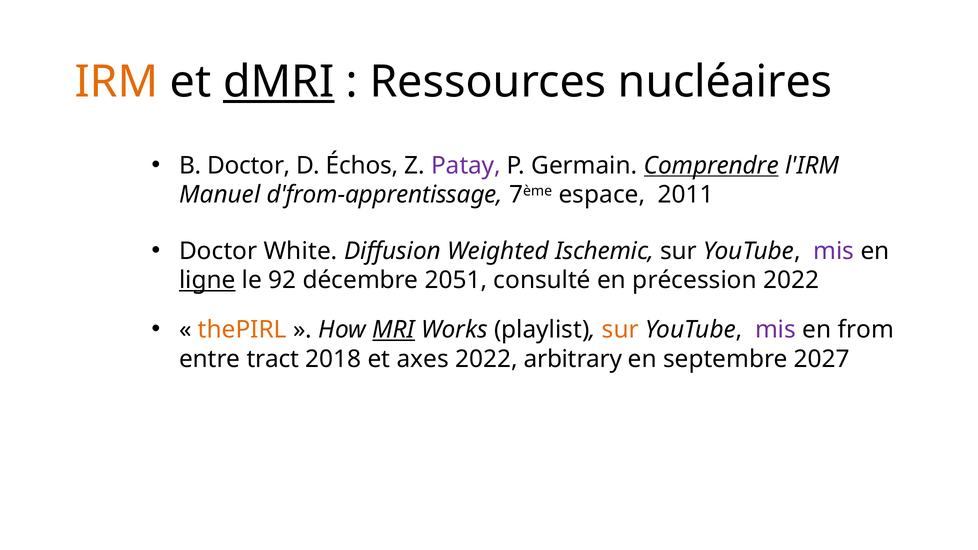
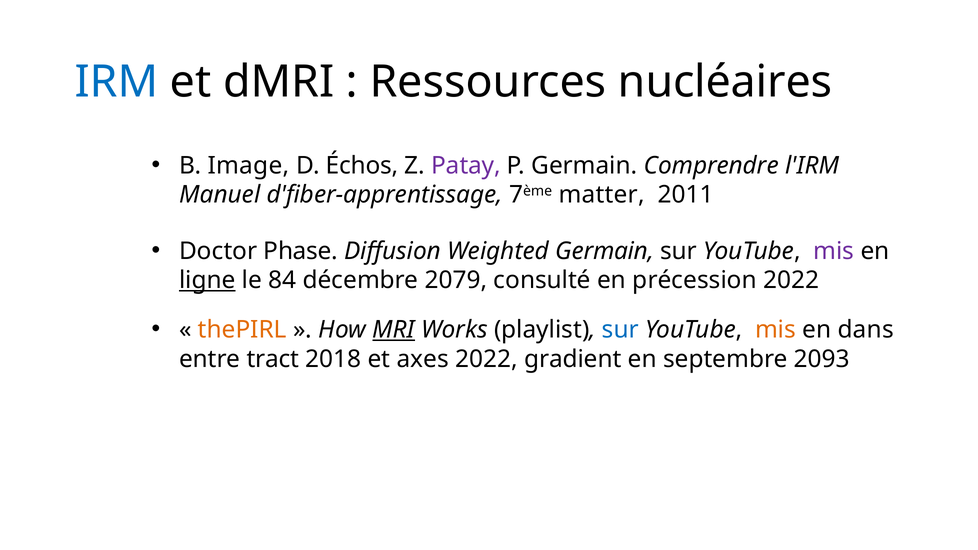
IRM colour: orange -> blue (116, 82)
dMRI underline: present -> none (279, 82)
B Doctor: Doctor -> Image (249, 166)
Comprendre underline: present -> none (711, 166)
d'from-apprentissage: d'from-apprentissage -> d'fiber-apprentissage (385, 195)
espace: espace -> matter (602, 195)
White: White -> Phase (301, 251)
Weighted Ischemic: Ischemic -> Germain (605, 251)
92: 92 -> 84 (282, 280)
2051: 2051 -> 2079 (456, 280)
sur colour: orange -> blue (620, 330)
mis colour: purple -> orange (776, 330)
from: from -> dans (866, 330)
arbitrary: arbitrary -> gradient (573, 359)
2027: 2027 -> 2093 (822, 359)
